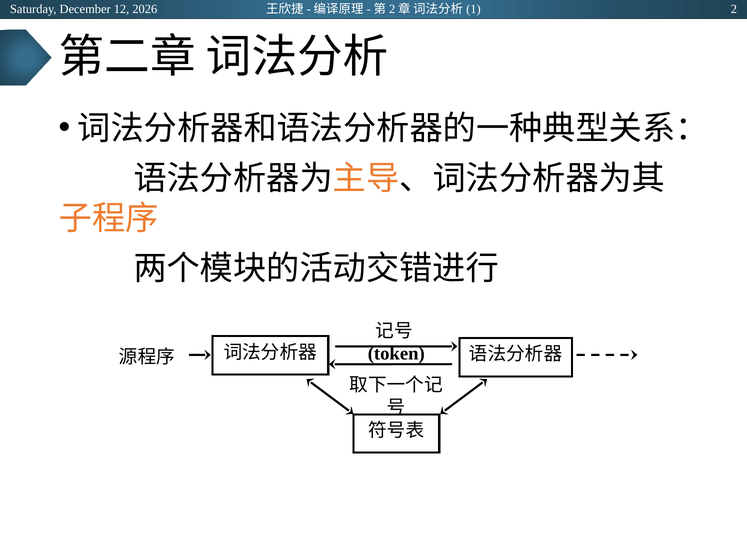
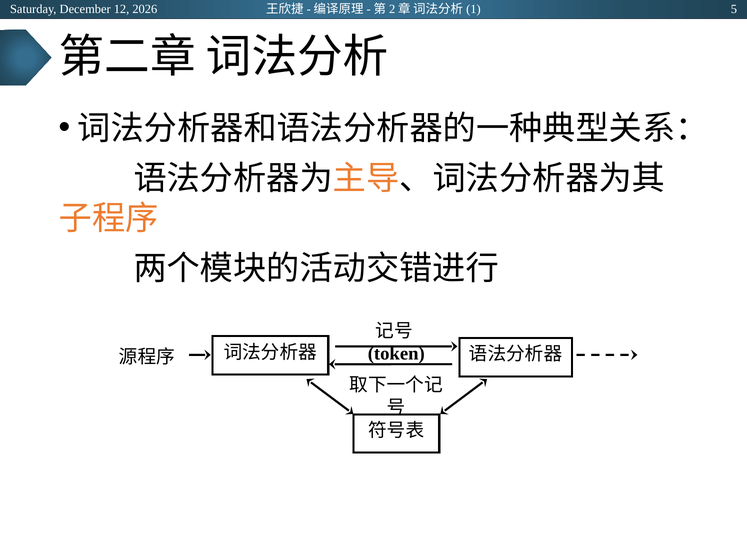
2: 2 -> 5 (734, 9)
